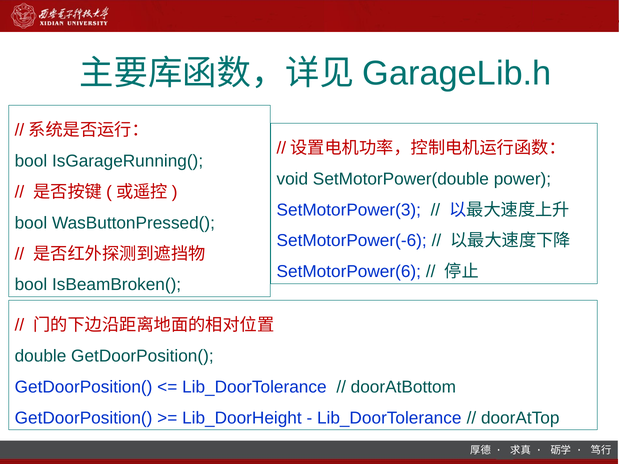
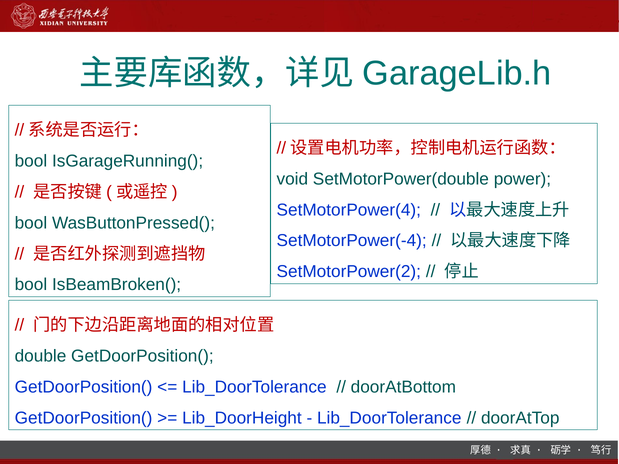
SetMotorPower(3: SetMotorPower(3 -> SetMotorPower(4 (349, 210)
SetMotorPower(-6: SetMotorPower(-6 -> SetMotorPower(-4 (352, 241)
SetMotorPower(6: SetMotorPower(6 -> SetMotorPower(2 (349, 272)
